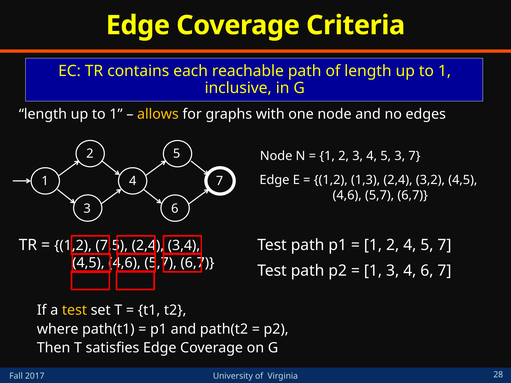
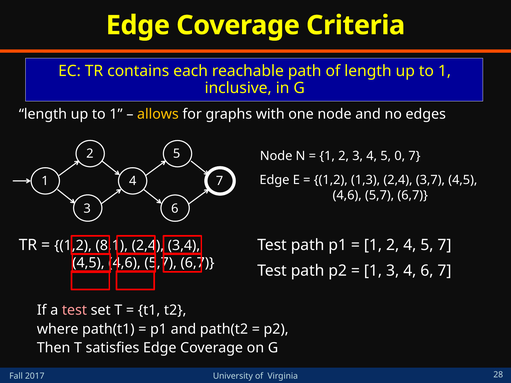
5 3: 3 -> 0 (400, 156)
3,2: 3,2 -> 3,7 (430, 180)
7,5: 7,5 -> 8,1 (112, 246)
test colour: yellow -> pink (74, 310)
